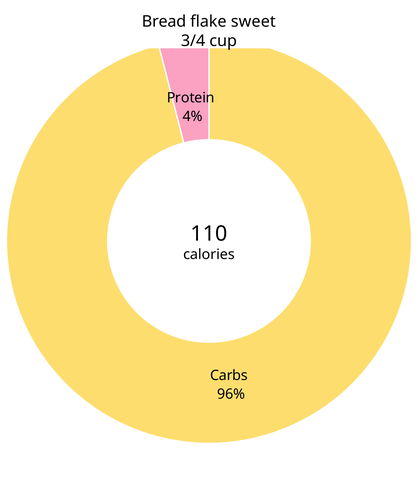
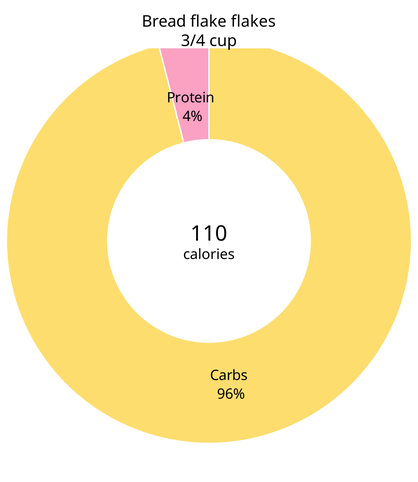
sweet: sweet -> flakes (253, 22)
